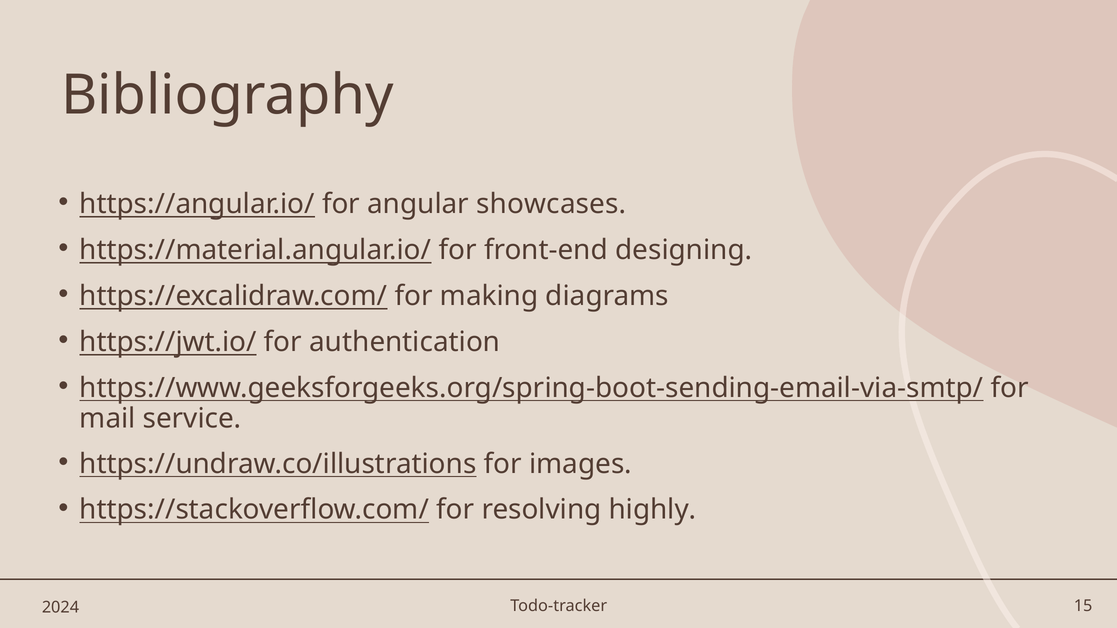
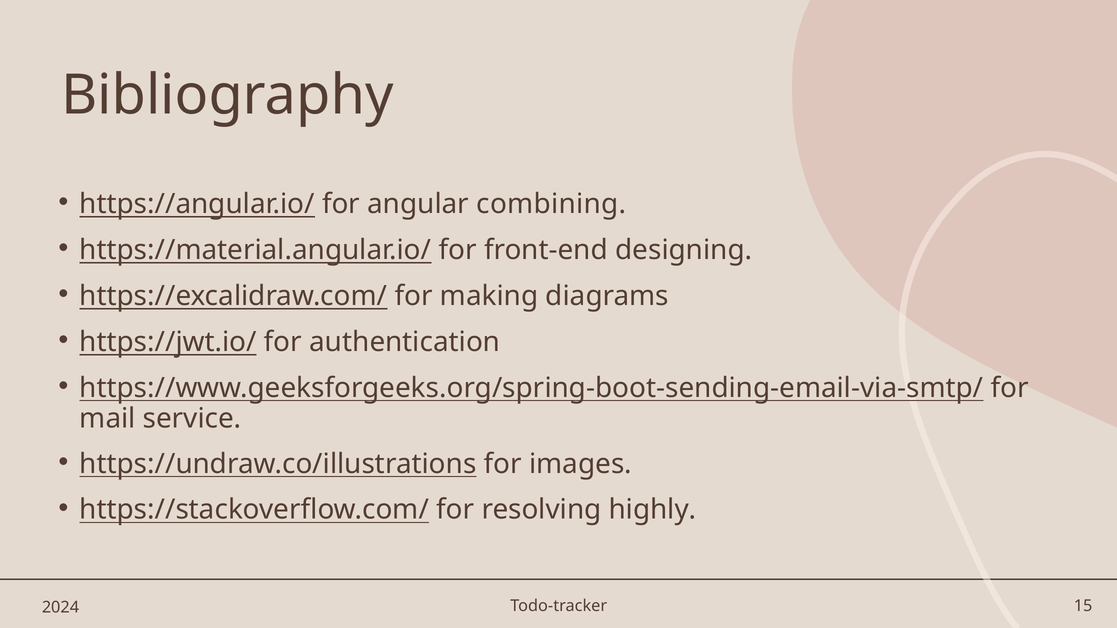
showcases: showcases -> combining (551, 204)
